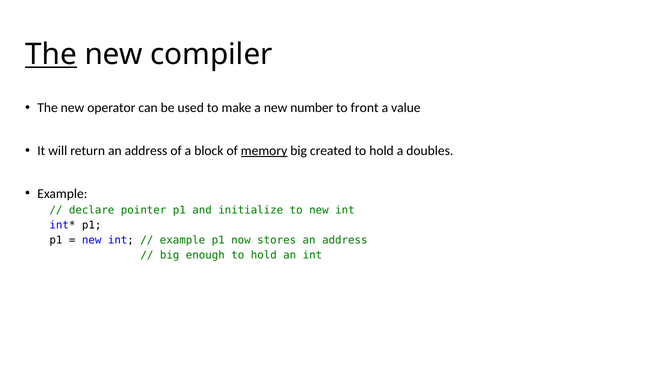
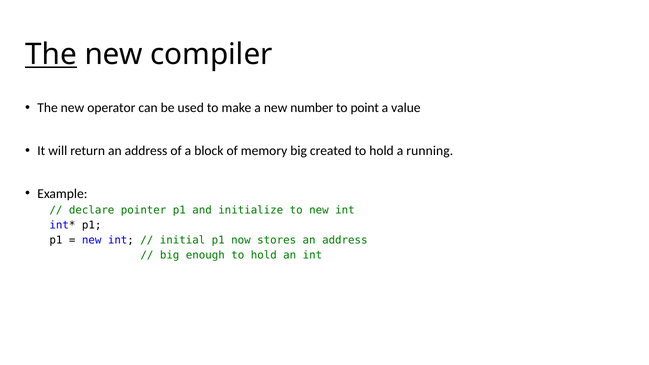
front: front -> point (365, 108)
memory underline: present -> none (264, 151)
doubles: doubles -> running (430, 151)
example: example -> initial (183, 240)
